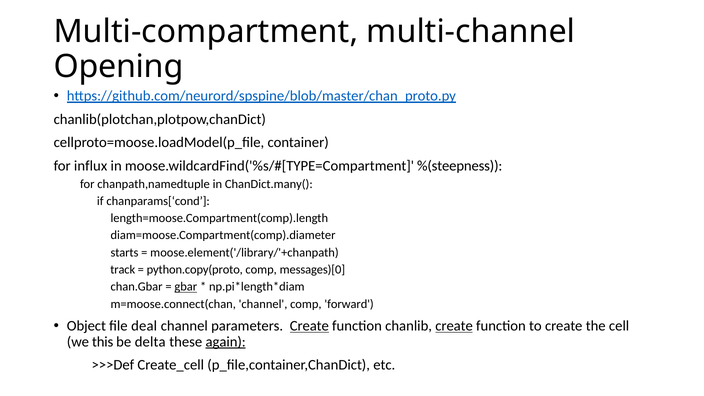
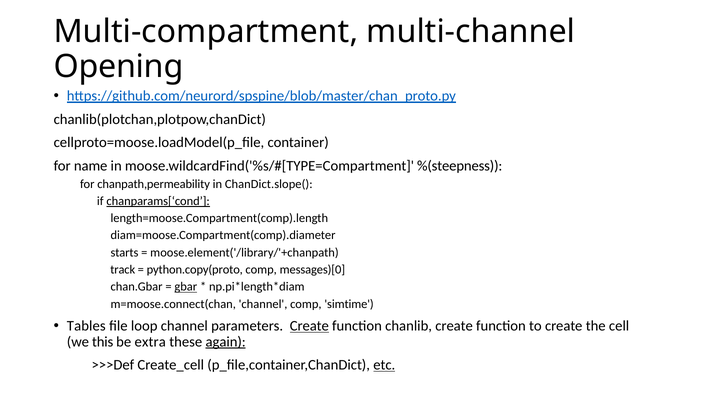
influx: influx -> name (91, 166)
chanpath,namedtuple: chanpath,namedtuple -> chanpath,permeability (154, 184)
ChanDict.many(: ChanDict.many( -> ChanDict.slope( (269, 184)
chanparams[‘cond underline: none -> present (158, 201)
forward: forward -> simtime (349, 304)
Object: Object -> Tables (86, 326)
deal: deal -> loop (144, 326)
create underline: present -> none (454, 326)
delta: delta -> extra (150, 342)
etc underline: none -> present (384, 365)
